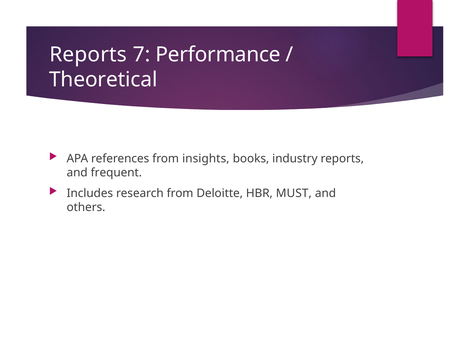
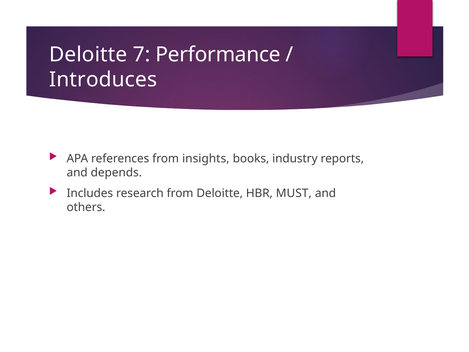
Reports: Reports -> Deloitte (88, 55)
Theoretical: Theoretical -> Introduces (103, 80)
frequent: frequent -> depends (116, 173)
